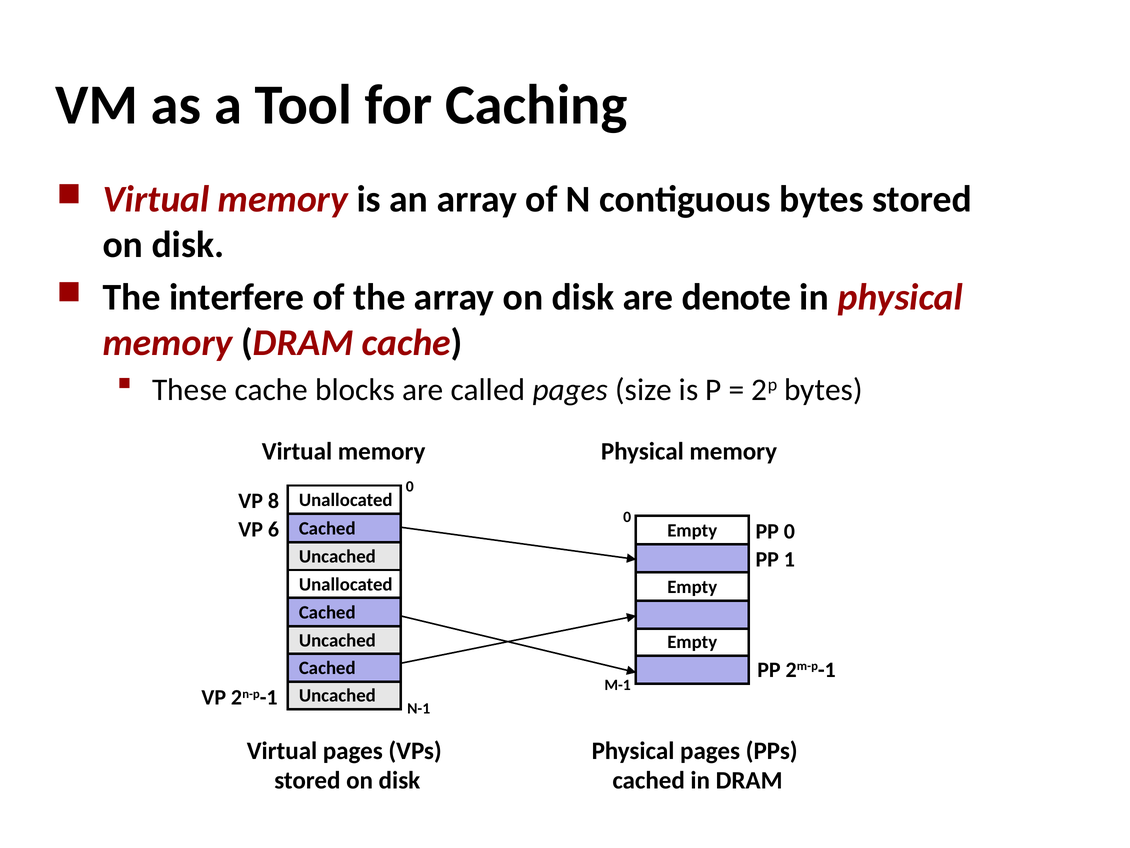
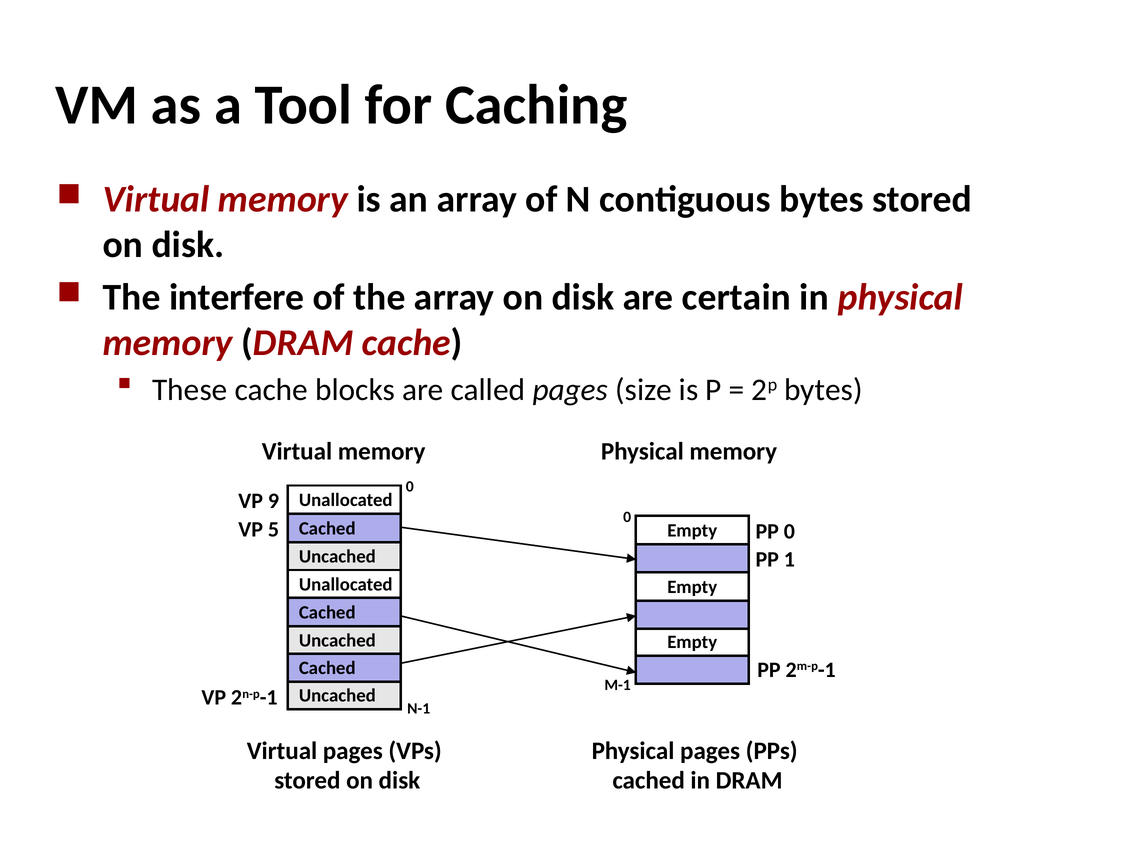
denote: denote -> certain (736, 297)
8: 8 -> 9 (273, 501)
6: 6 -> 5 (273, 529)
